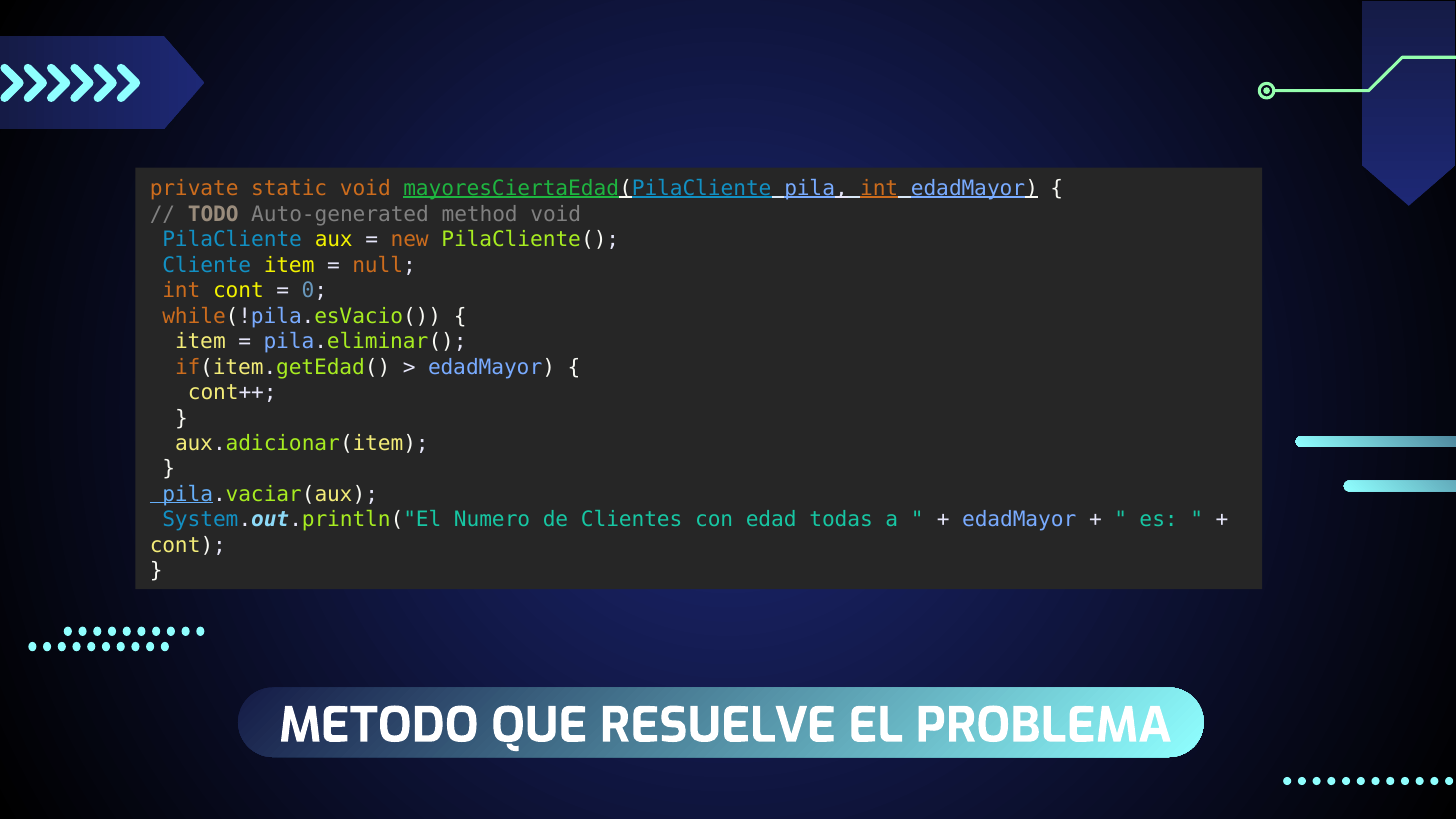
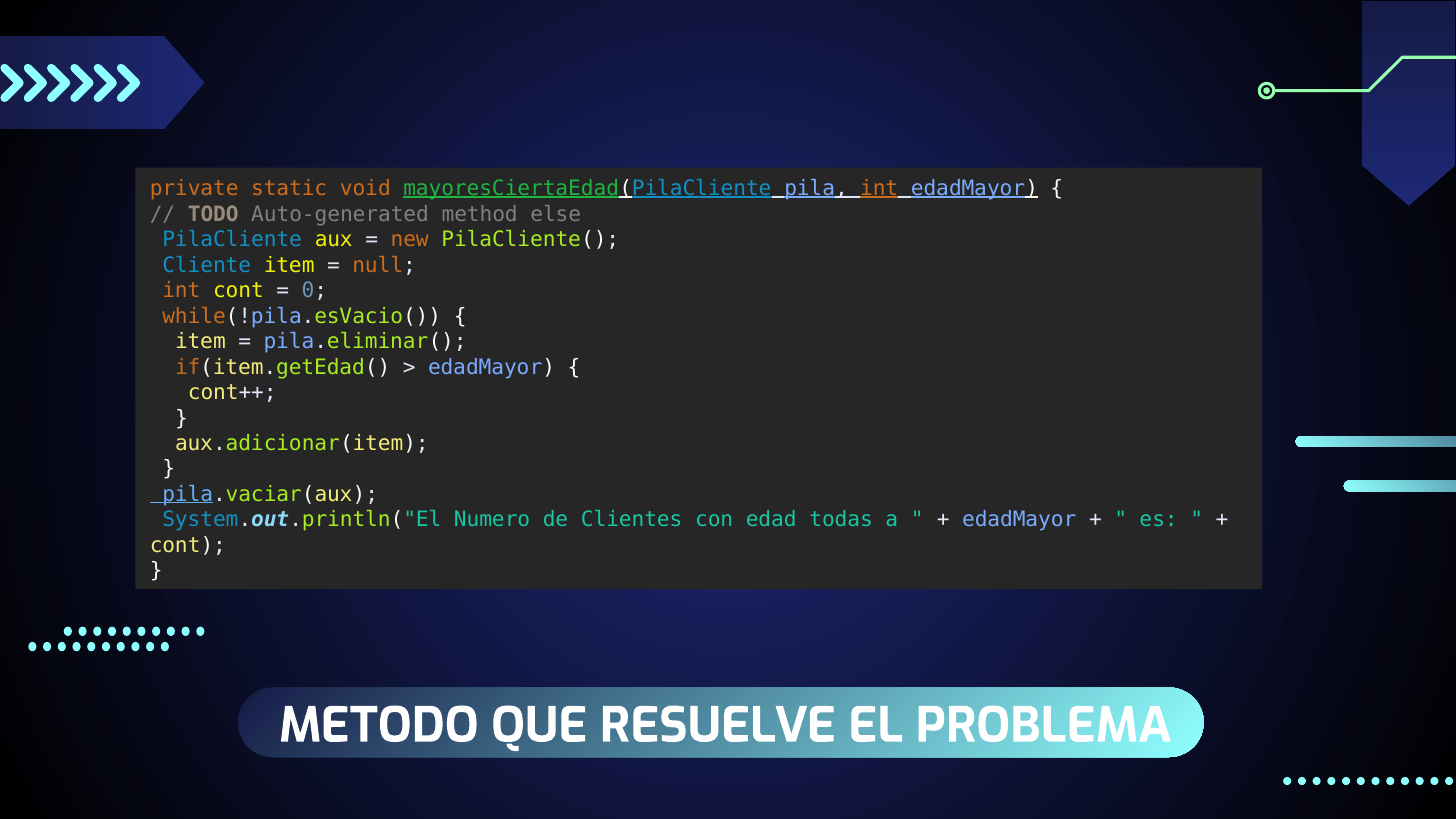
method void: void -> else (556, 214)
